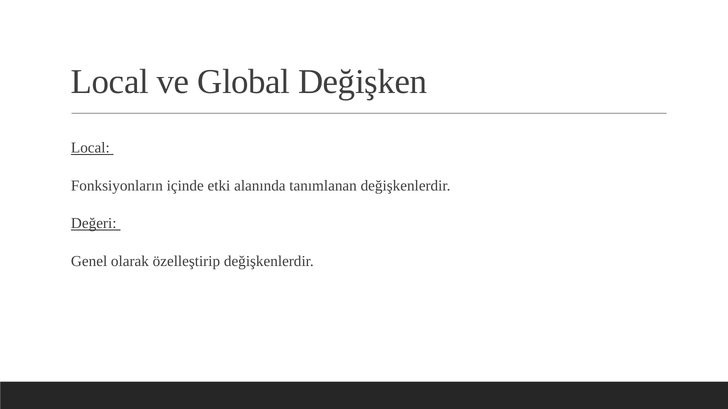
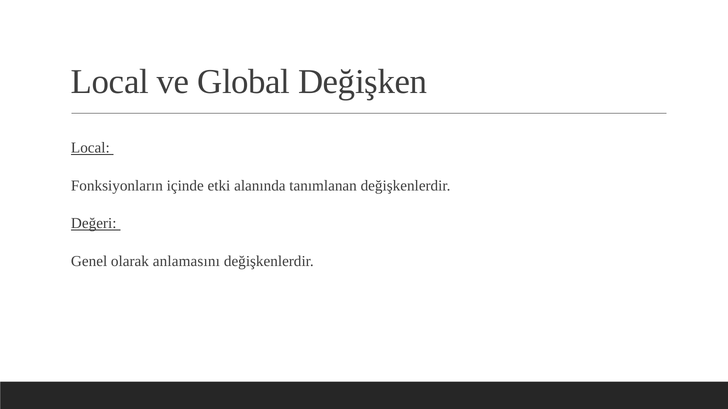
özelleştirip: özelleştirip -> anlamasını (186, 262)
